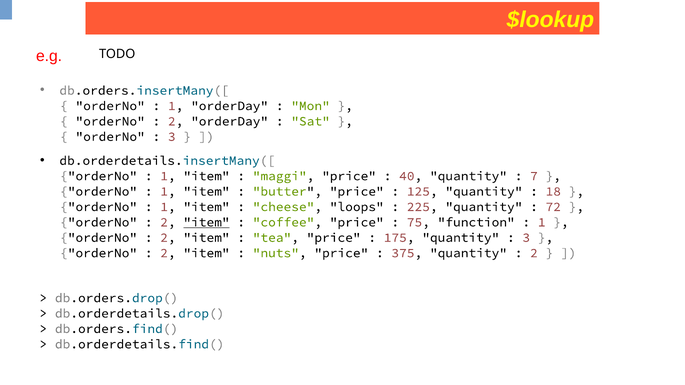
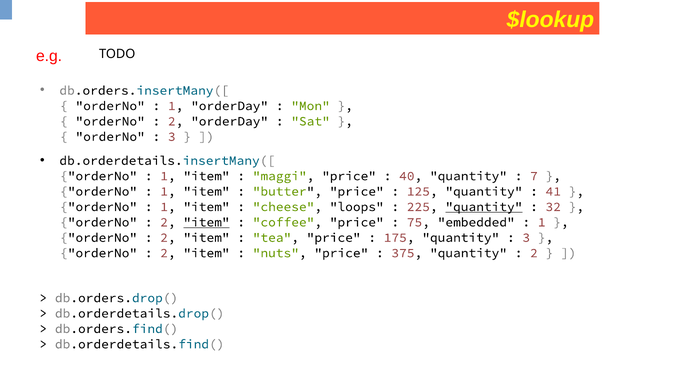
18: 18 -> 41 (553, 192)
quantity underline: none -> present (484, 207)
72: 72 -> 32 (553, 207)
function: function -> embedded (476, 222)
